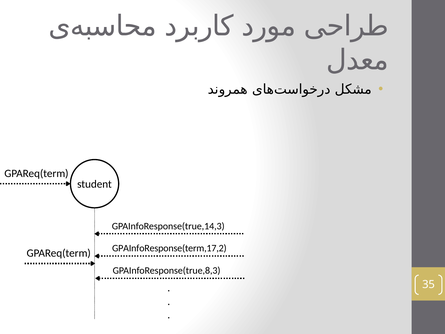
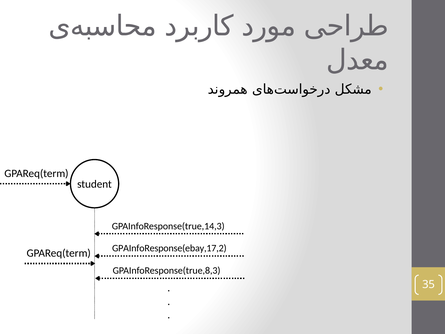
GPAInfoResponse(term,17,2: GPAInfoResponse(term,17,2 -> GPAInfoResponse(ebay,17,2 (169, 248)
